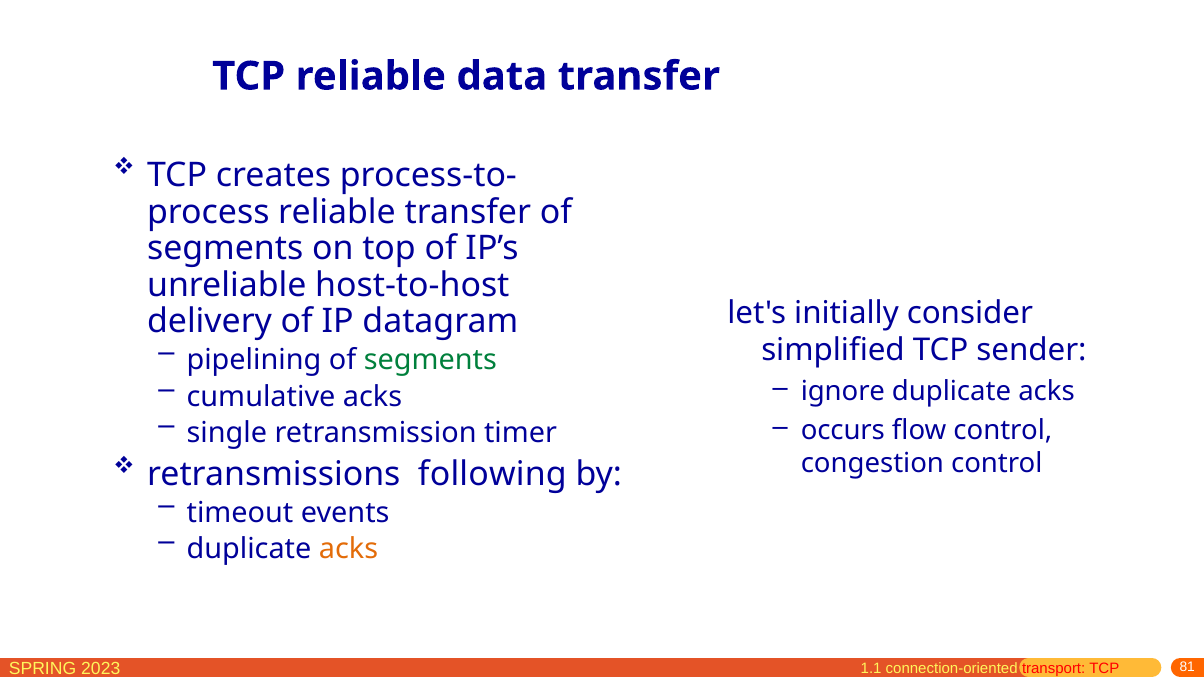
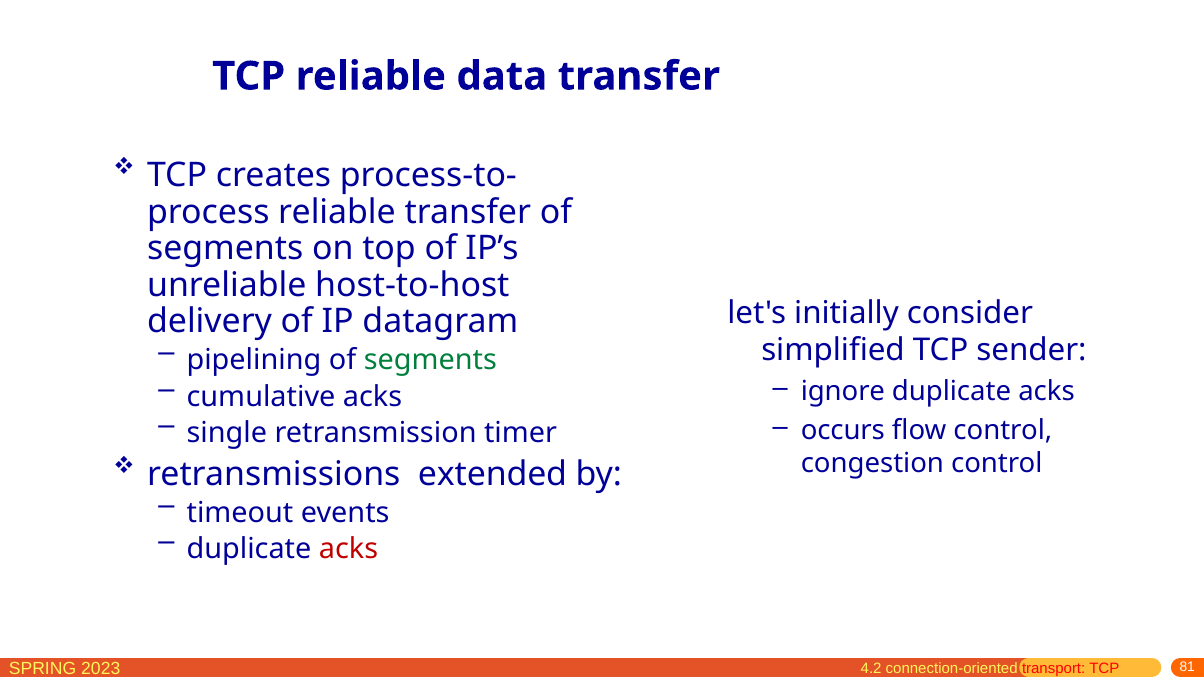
following: following -> extended (493, 474)
acks colour: orange -> red (349, 550)
1.1: 1.1 -> 4.2 (871, 669)
